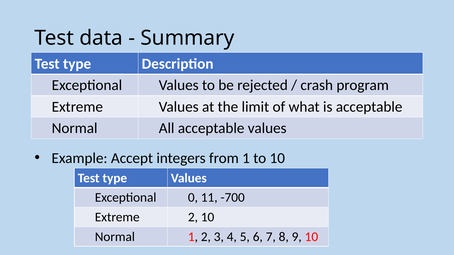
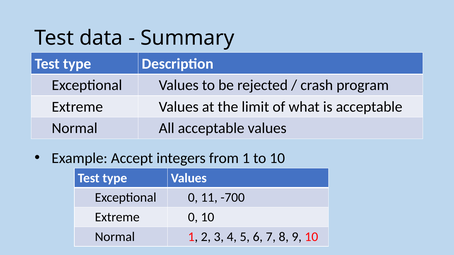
Extreme 2: 2 -> 0 (193, 217)
